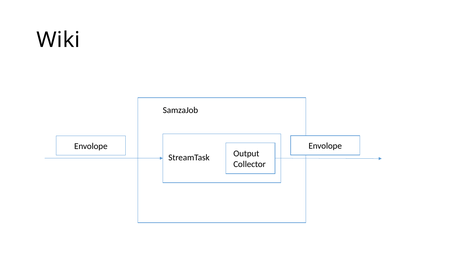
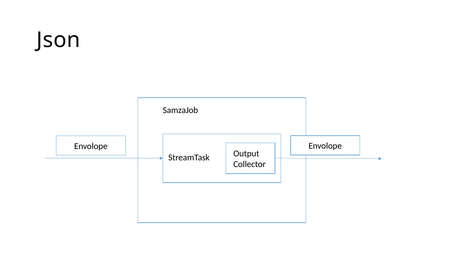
Wiki: Wiki -> Json (58, 40)
